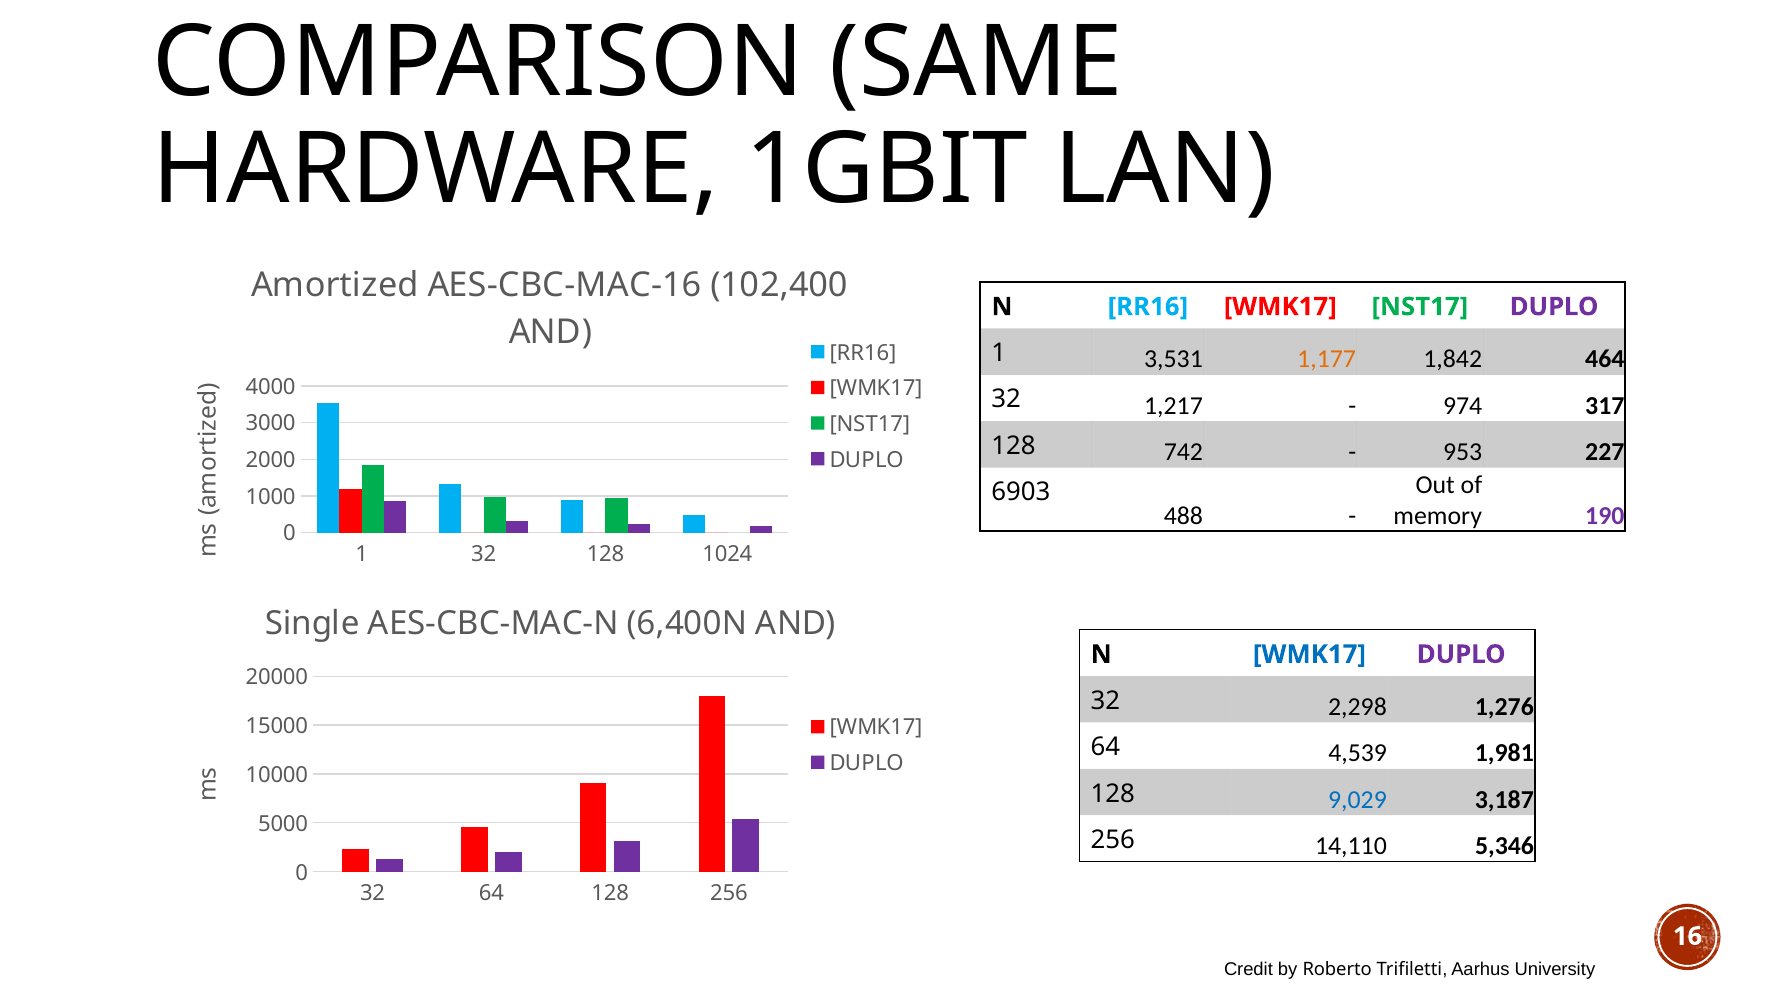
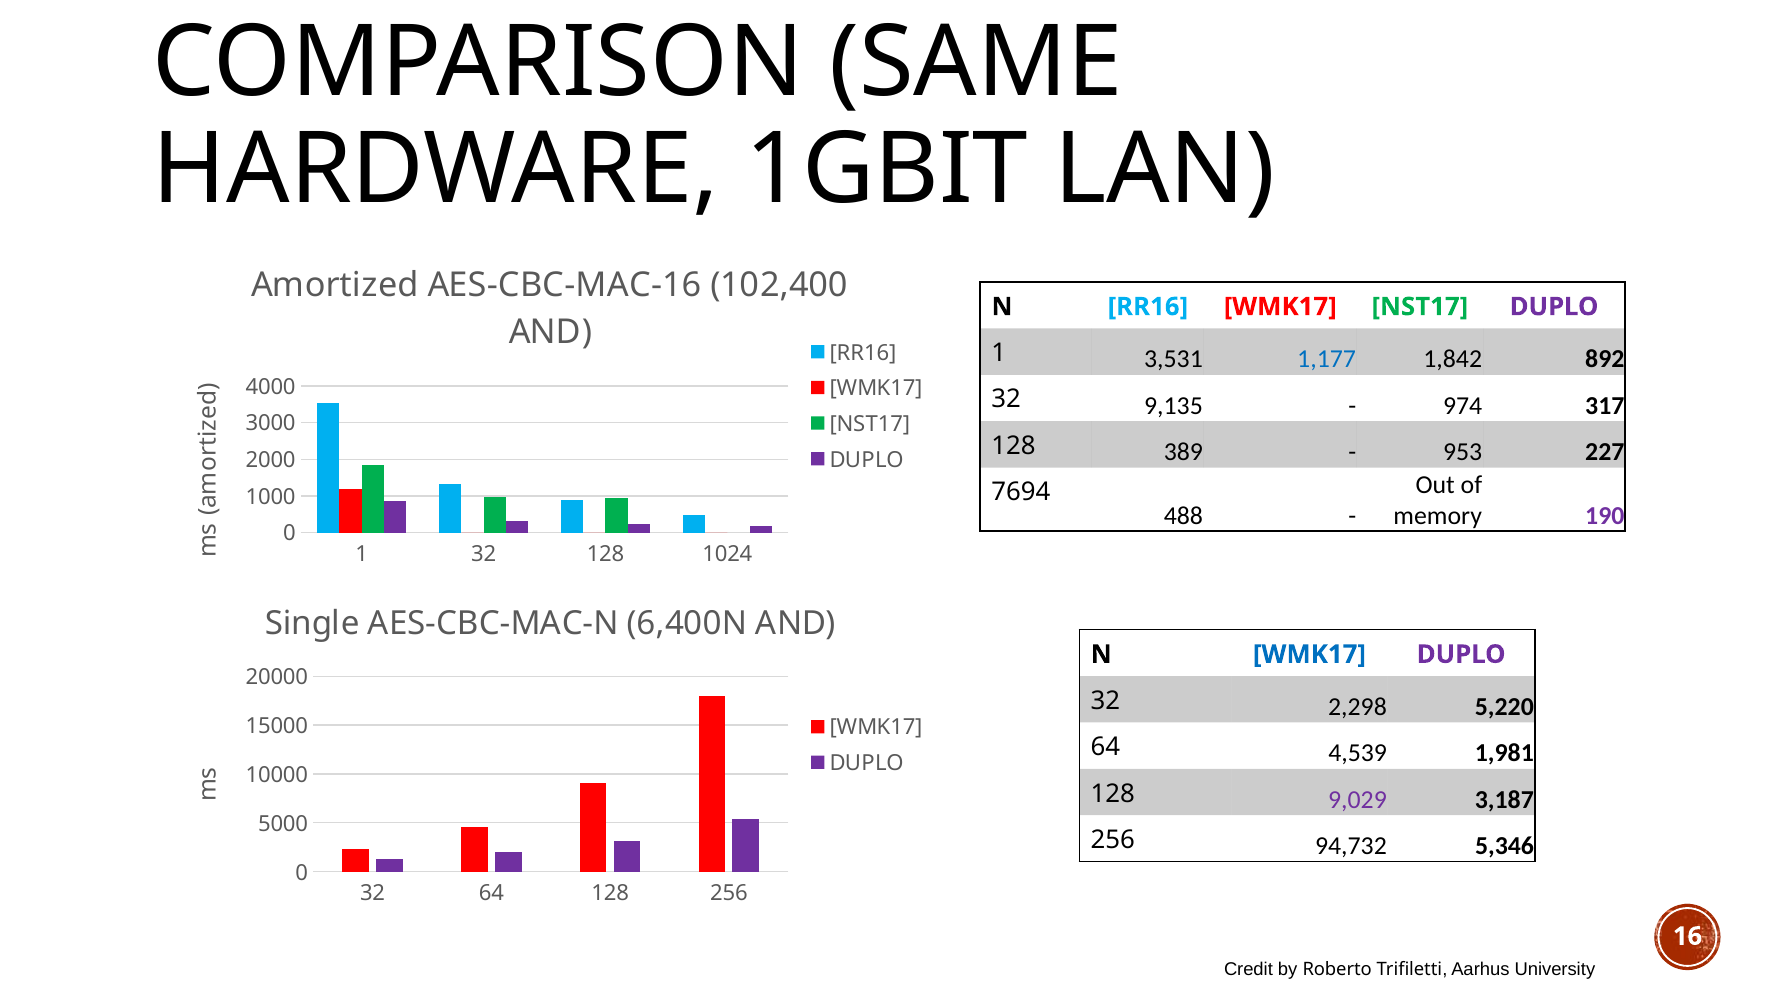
1,177 colour: orange -> blue (1327, 359)
464: 464 -> 892 (1605, 359)
1,217: 1,217 -> 9,135 (1174, 406)
742: 742 -> 389 (1183, 452)
6903: 6903 -> 7694 (1021, 492)
1,276: 1,276 -> 5,220 (1504, 707)
9,029 colour: blue -> purple (1357, 800)
14,110: 14,110 -> 94,732 (1351, 846)
